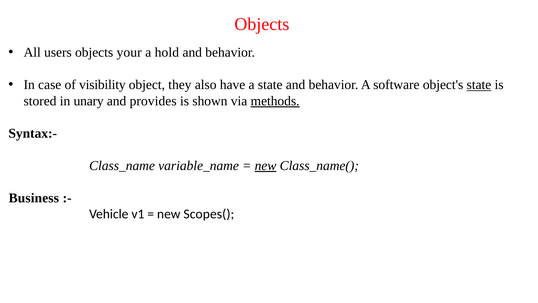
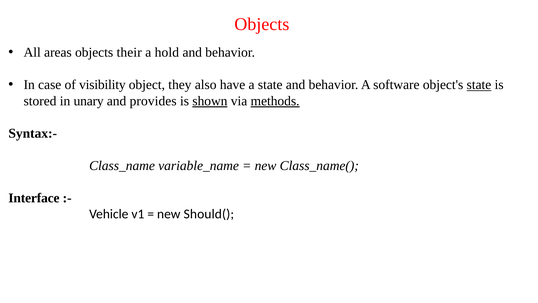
users: users -> areas (58, 52)
your: your -> their (129, 52)
shown underline: none -> present (210, 101)
new underline: present -> none (266, 165)
Business: Business -> Interface (34, 198)
Scopes(: Scopes( -> Should( (209, 214)
